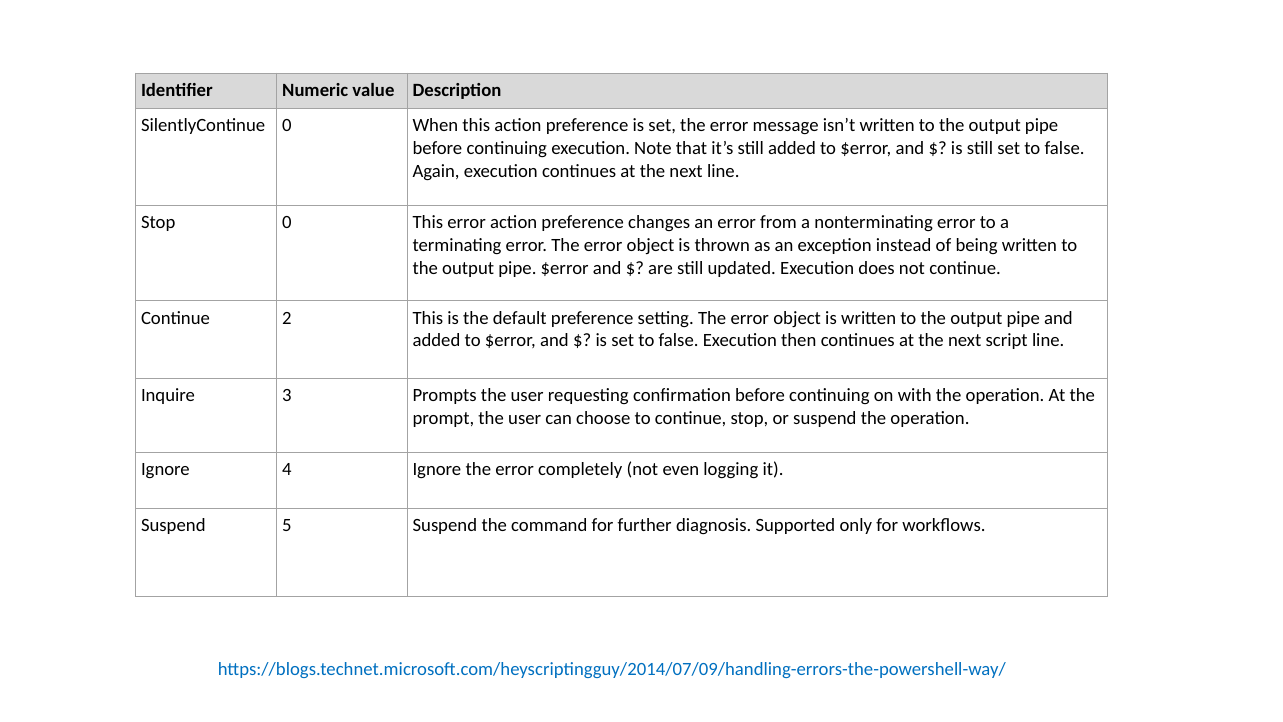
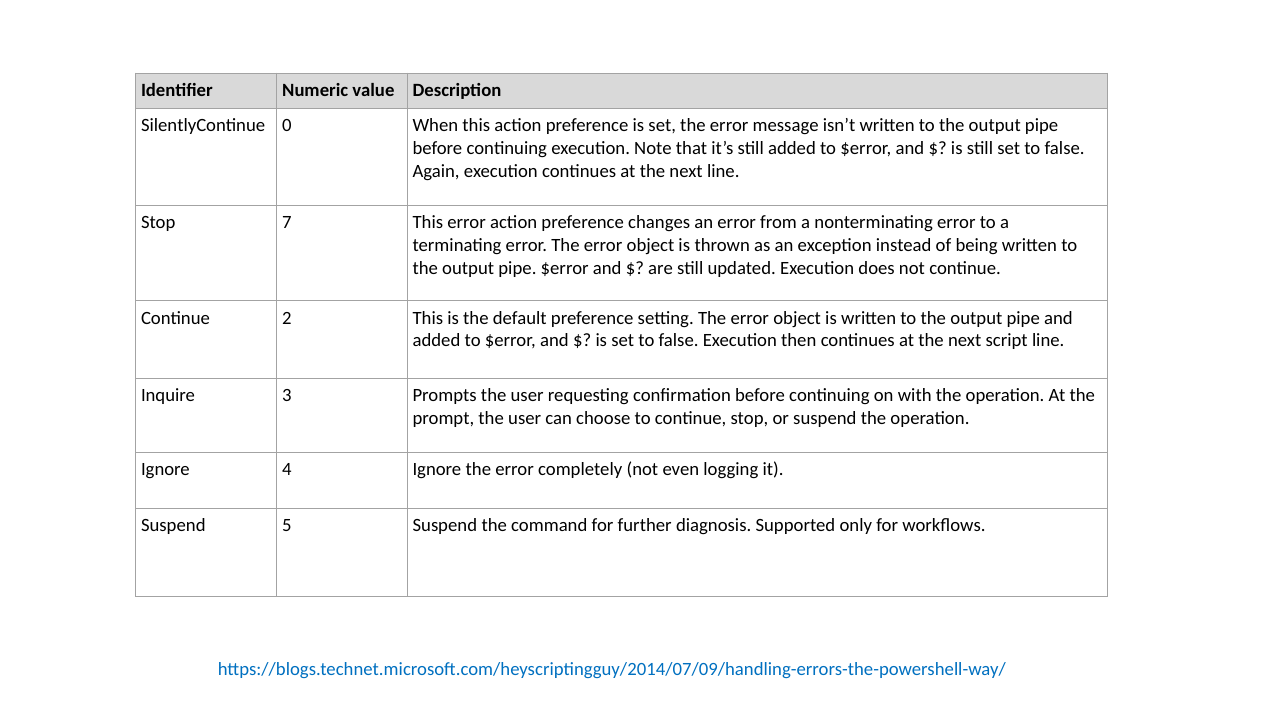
Stop 0: 0 -> 7 (287, 222)
